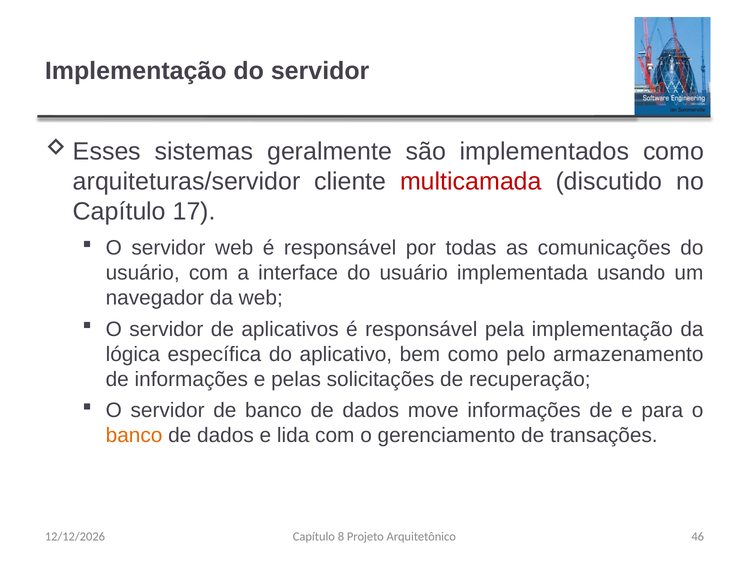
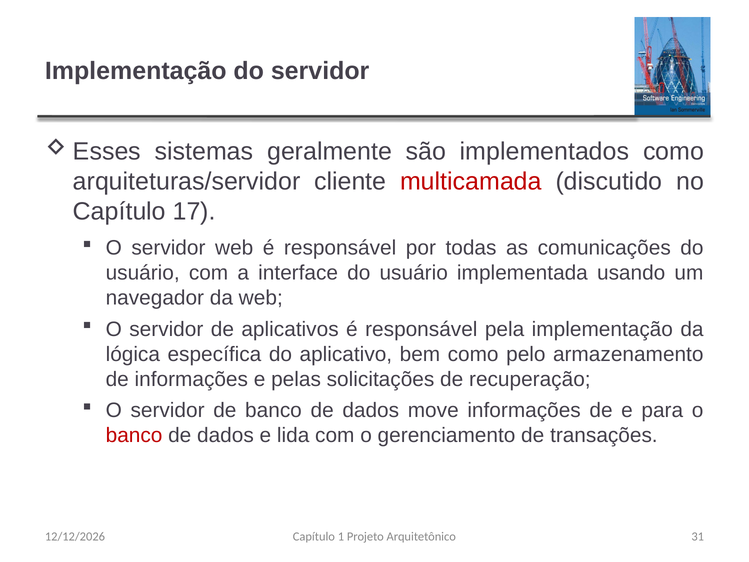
banco colour: orange -> red (134, 435)
8: 8 -> 1 (341, 536)
46: 46 -> 31 (698, 536)
